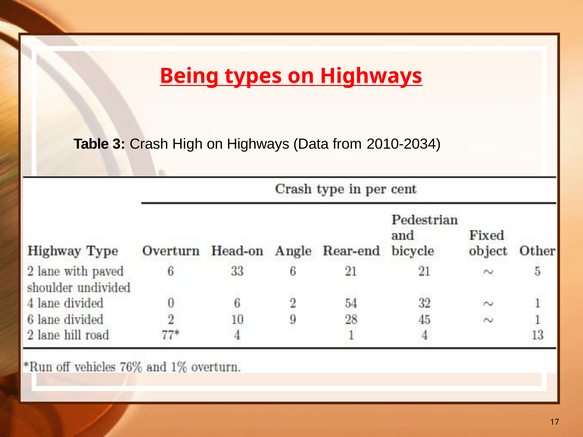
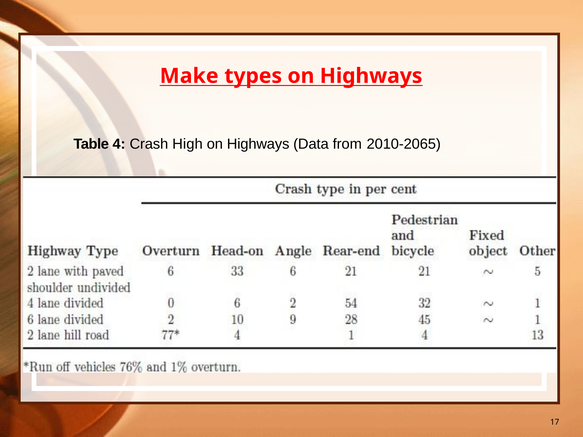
Being: Being -> Make (189, 76)
3: 3 -> 4 (119, 144)
2010-2034: 2010-2034 -> 2010-2065 (404, 144)
